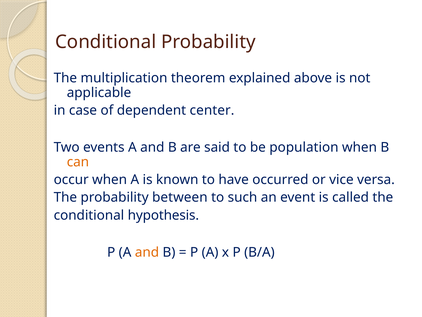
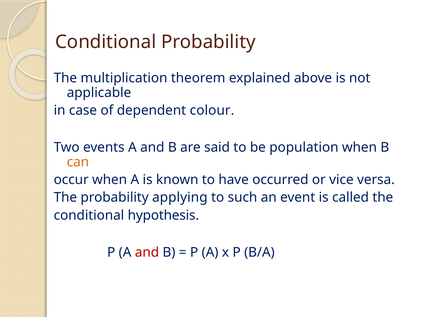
center: center -> colour (212, 110)
between: between -> applying (180, 197)
and colour: orange -> red (147, 252)
